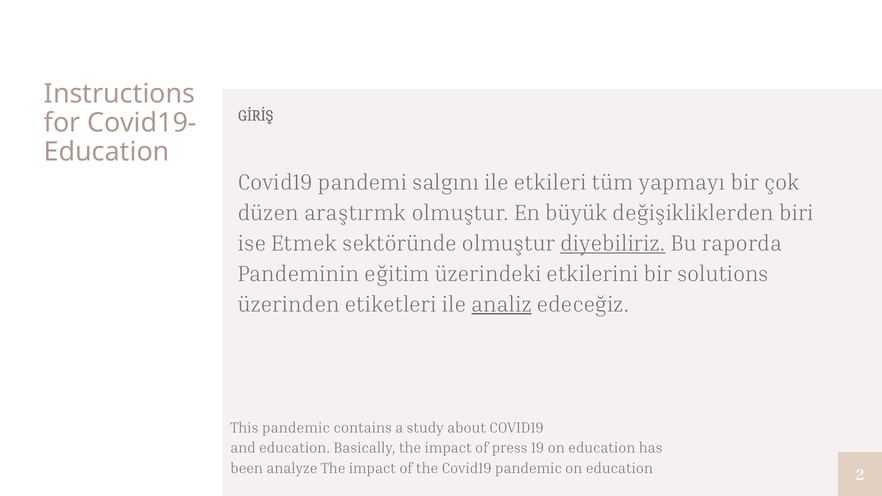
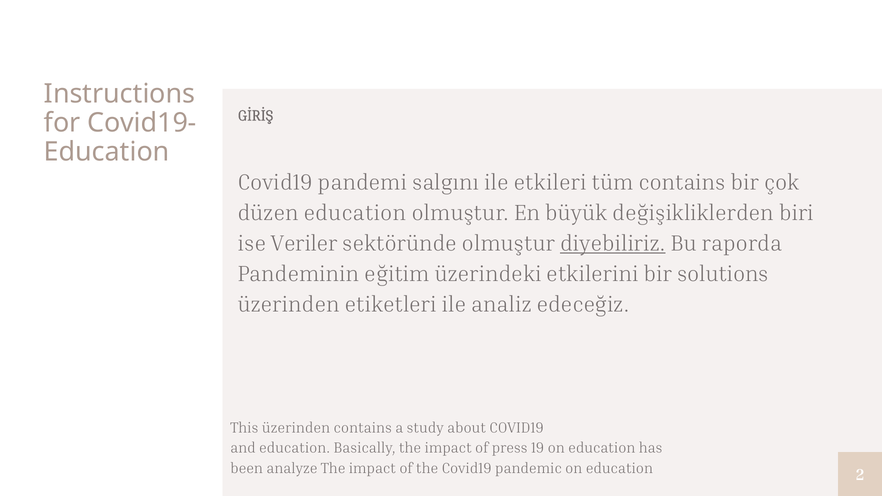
tüm yapmayı: yapmayı -> contains (682, 183)
düzen araştırmk: araştırmk -> education (355, 213)
Etmek: Etmek -> Veriler (304, 244)
analiz underline: present -> none (501, 304)
This pandemic: pandemic -> üzerinden (296, 428)
